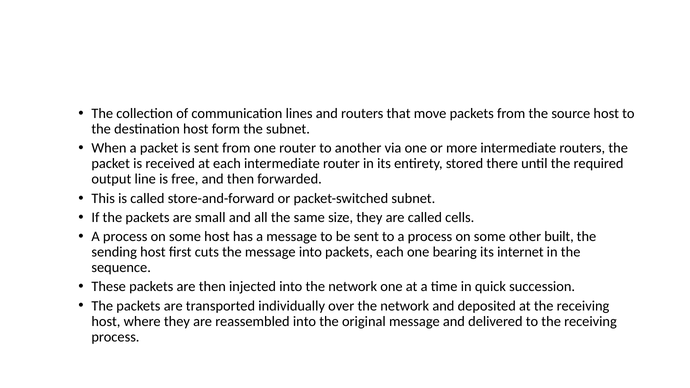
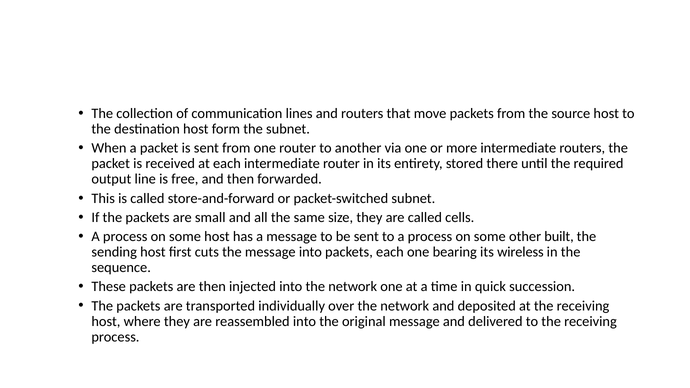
internet: internet -> wireless (520, 252)
